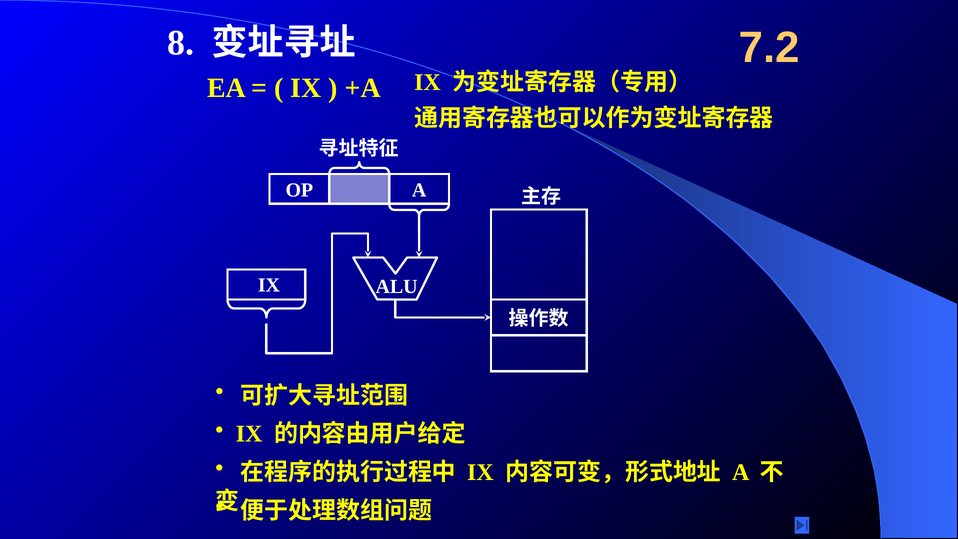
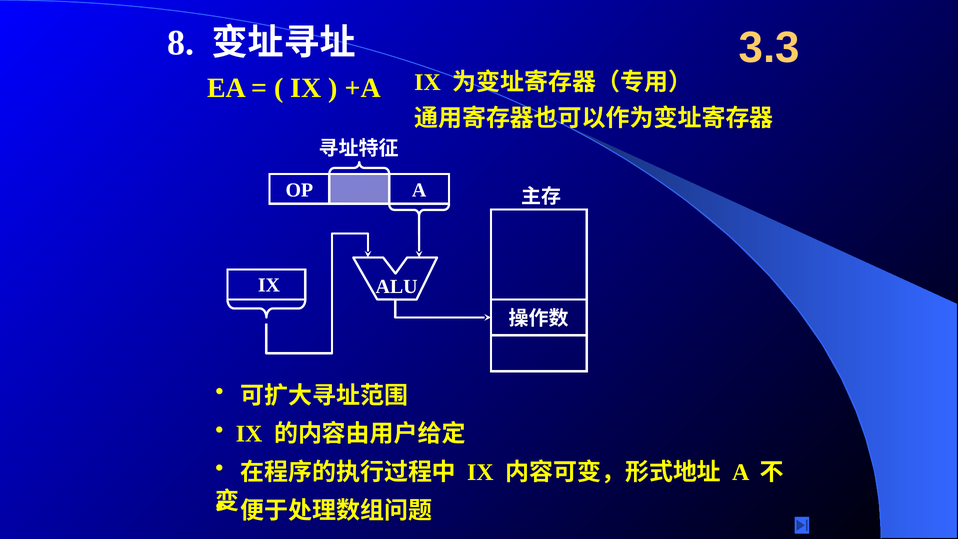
7.2: 7.2 -> 3.3 (769, 48)
